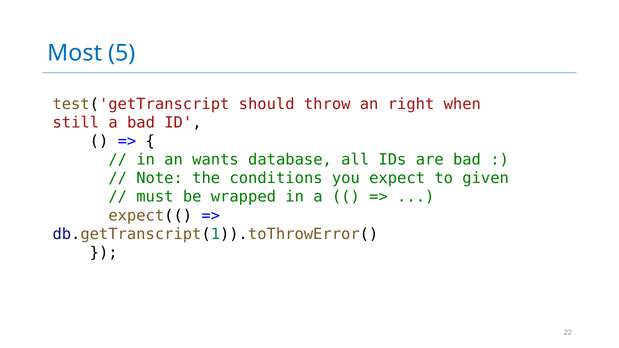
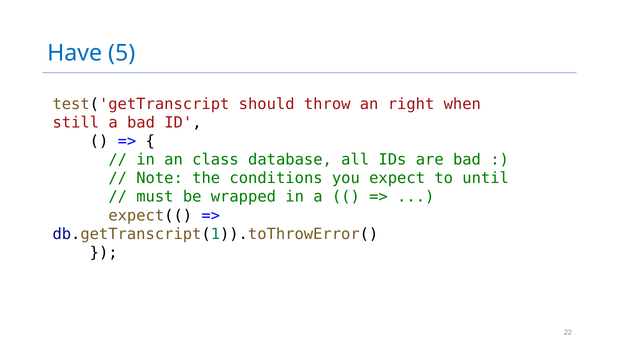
Most: Most -> Have (75, 53)
wants: wants -> class (215, 160)
given: given -> until (486, 178)
